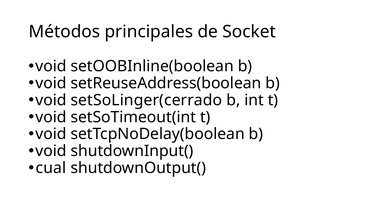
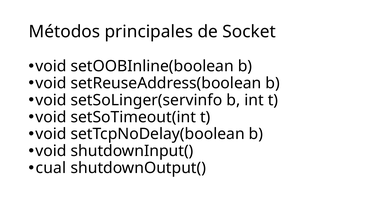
setSoLinger(cerrado: setSoLinger(cerrado -> setSoLinger(servinfo (146, 100)
